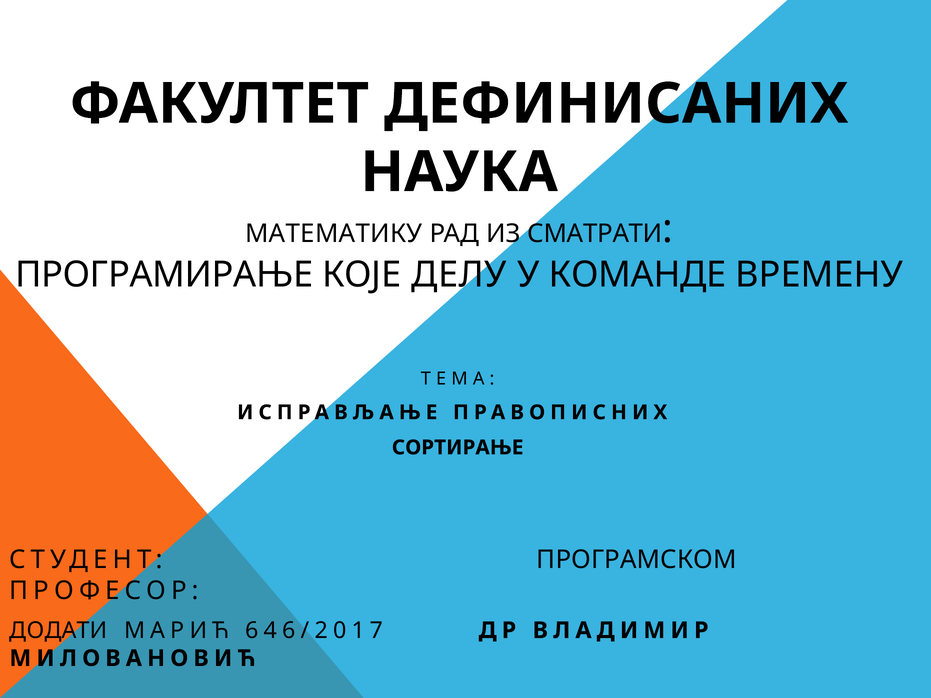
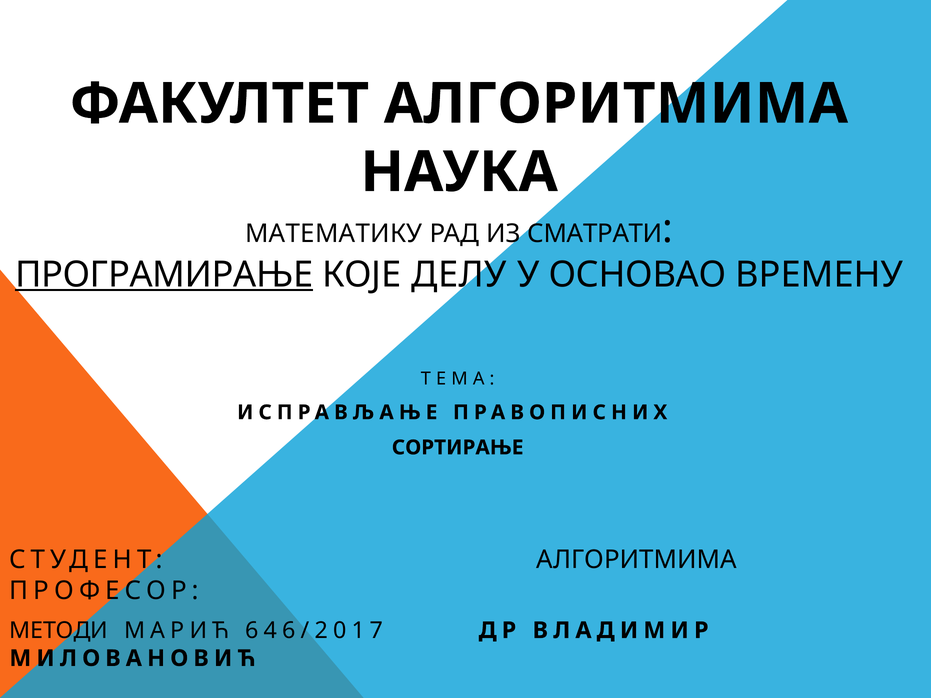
ФАКУЛТЕТ ДЕФИНИСАНИХ: ДЕФИНИСАНИХ -> АЛГОРИТМИМА (616, 104)
ПРОГРАМИРАЊЕ underline: none -> present (164, 275)
КОМАНДЕ: КОМАНДЕ -> ОСНОВАО (638, 275)
СТУДЕНТ ПРОГРАМСКОМ: ПРОГРАМСКОМ -> АЛГОРИТМИМА (637, 560)
ДОДАТИ: ДОДАТИ -> МЕТОДИ (59, 631)
